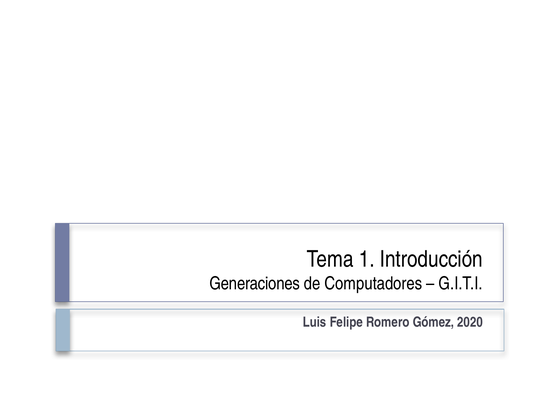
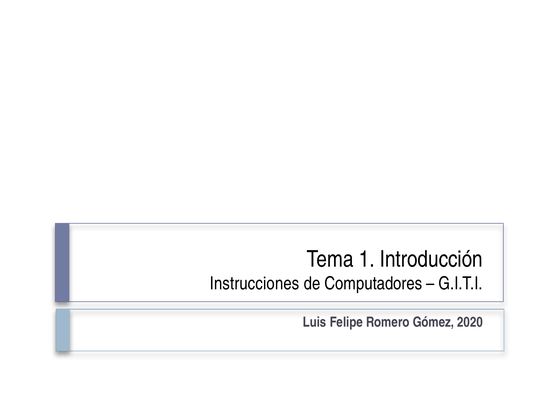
Generaciones: Generaciones -> Instrucciones (255, 284)
